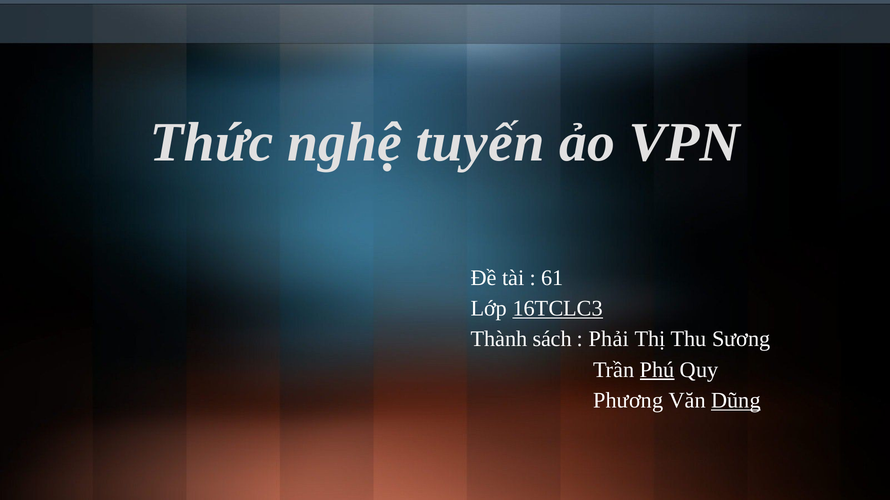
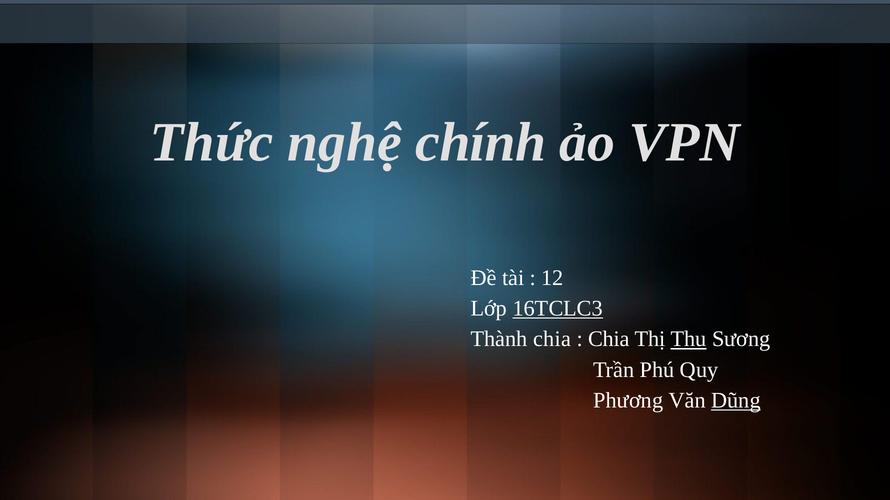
tuyến: tuyến -> chính (481, 143)
61: 61 -> 12 (552, 278)
Thành sách: sách -> chia (552, 340)
Phải: Phải -> Chia (609, 340)
Thu underline: none -> present (689, 340)
Phú underline: present -> none (657, 370)
